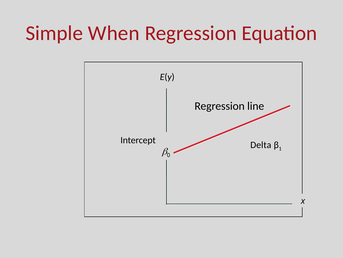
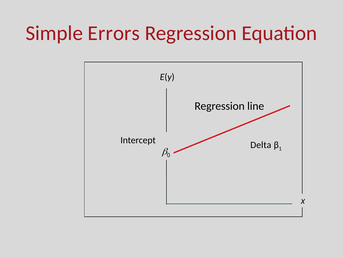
When: When -> Errors (114, 33)
